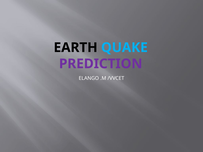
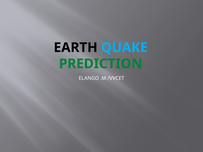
PREDICTION colour: purple -> green (101, 64)
